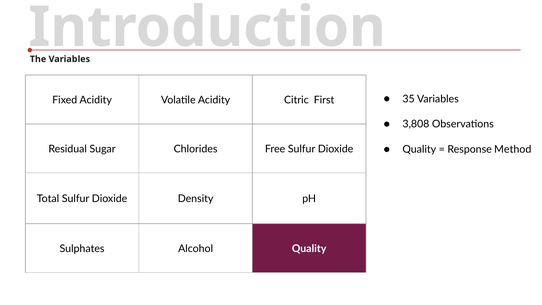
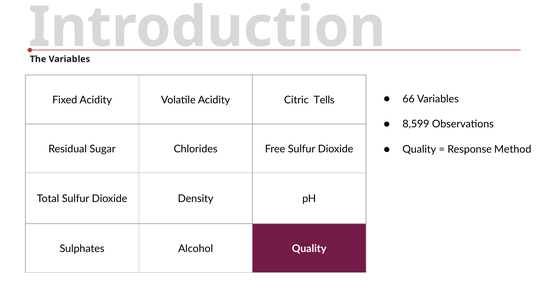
35: 35 -> 66 (409, 99)
First: First -> Tells (324, 100)
3,808: 3,808 -> 8,599 (416, 124)
